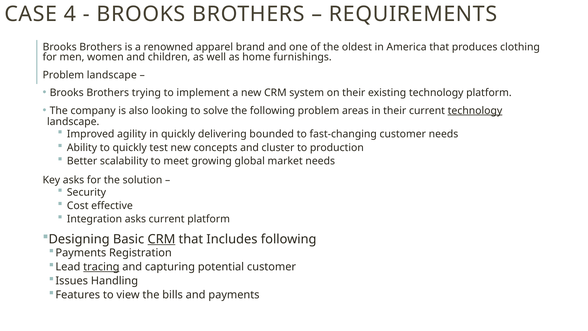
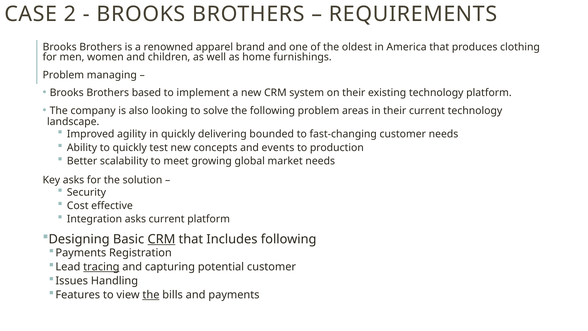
4: 4 -> 2 (70, 14)
Problem landscape: landscape -> managing (112, 75)
trying: trying -> based (146, 93)
technology underline: present -> none (475, 110)
cluster: cluster -> events (278, 148)
the underline: none -> present (151, 295)
